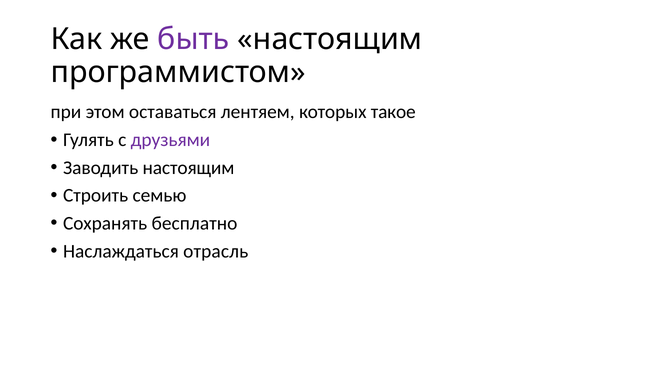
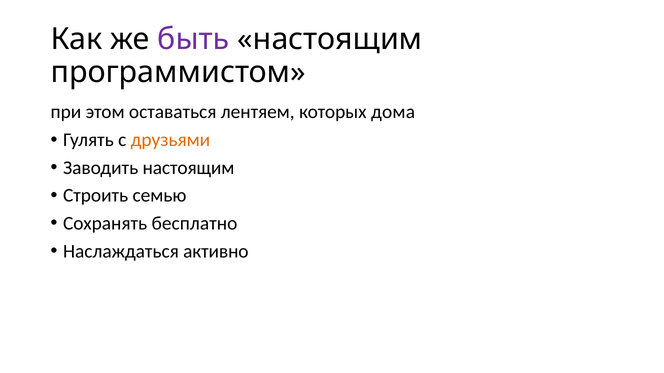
такое: такое -> дома (393, 112)
друзьями colour: purple -> orange (170, 140)
отрасль: отрасль -> активно (216, 251)
